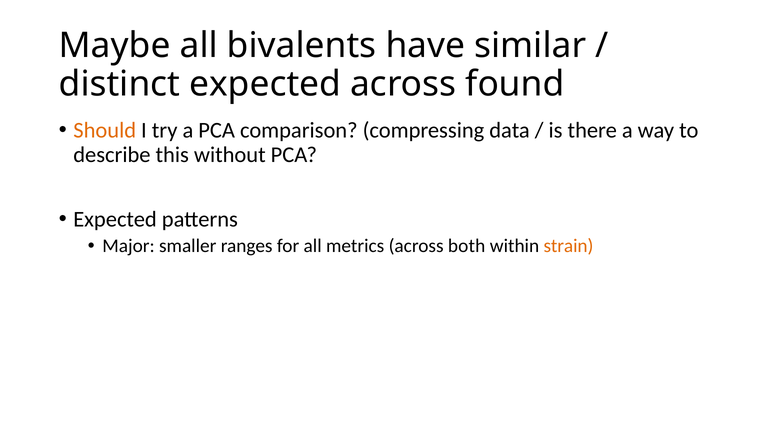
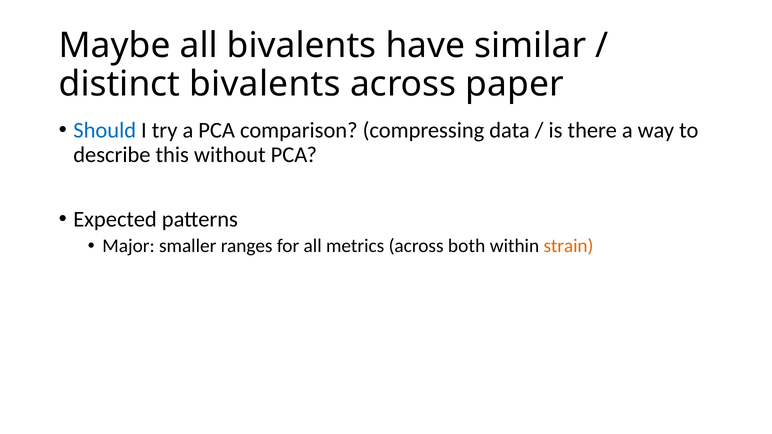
distinct expected: expected -> bivalents (265, 84)
found: found -> paper (515, 84)
Should colour: orange -> blue (105, 131)
